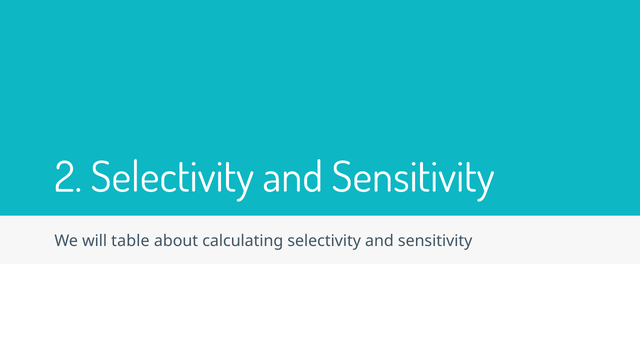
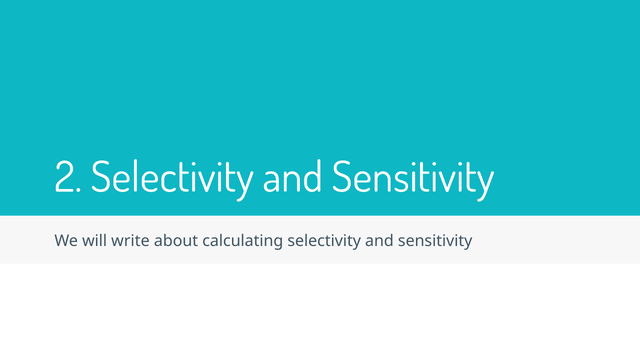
table: table -> write (130, 241)
